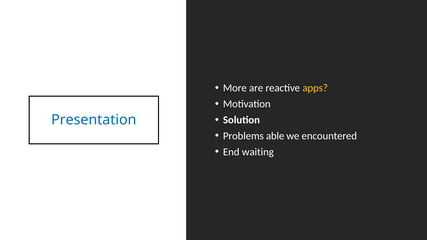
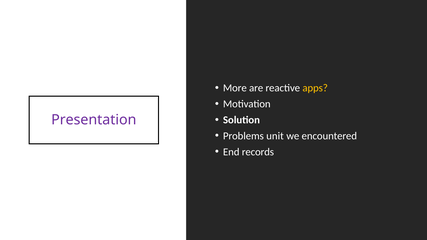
Presentation colour: blue -> purple (94, 120)
able: able -> unit (275, 136)
waiting: waiting -> records (258, 152)
